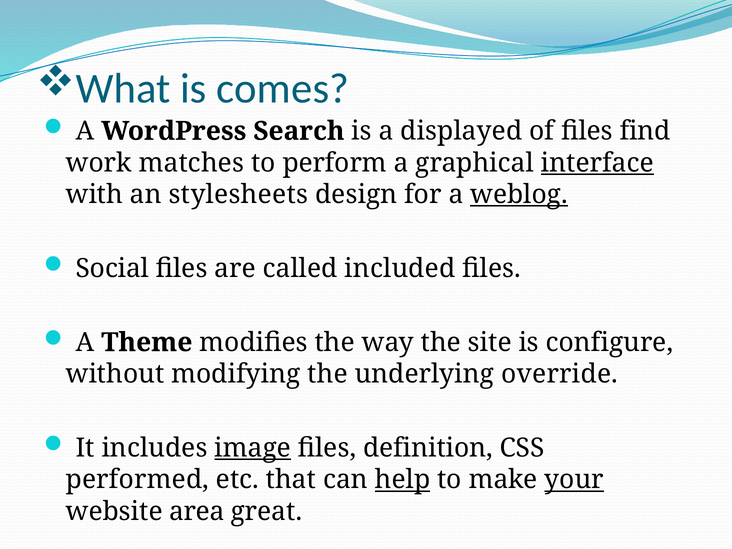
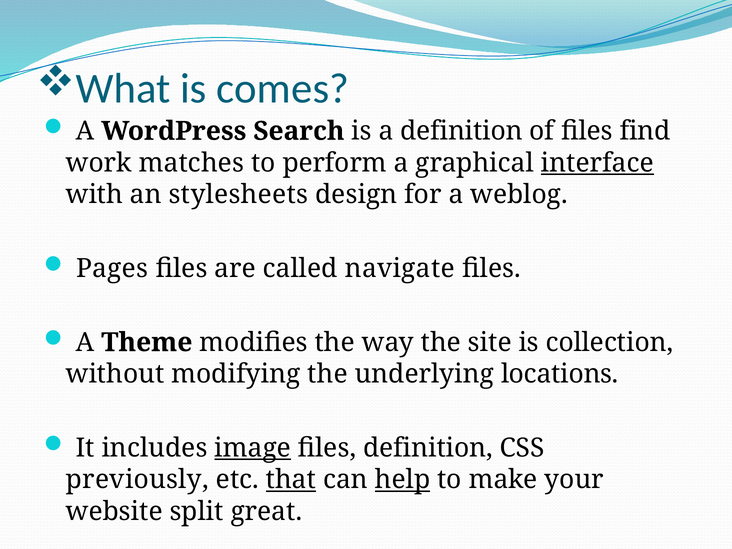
a displayed: displayed -> definition (461, 131)
weblog underline: present -> none (519, 195)
Social: Social -> Pages (112, 268)
included: included -> navigate (400, 268)
configure: configure -> collection (609, 342)
override: override -> locations (560, 374)
performed: performed -> previously (137, 480)
that underline: none -> present (291, 480)
your underline: present -> none (574, 480)
area: area -> split (197, 511)
